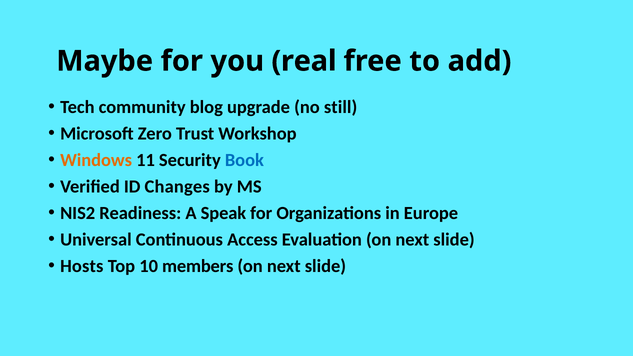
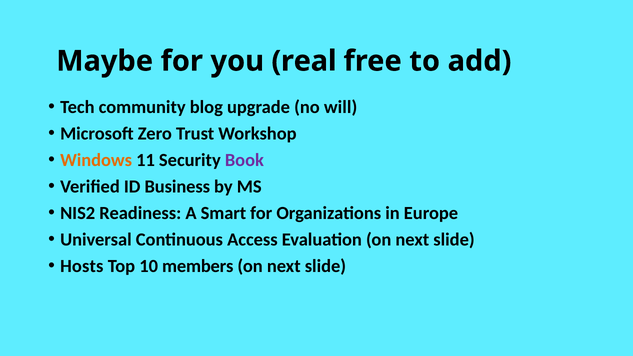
still: still -> will (341, 107)
Book colour: blue -> purple (244, 160)
Changes: Changes -> Business (177, 186)
Speak: Speak -> Smart (223, 213)
